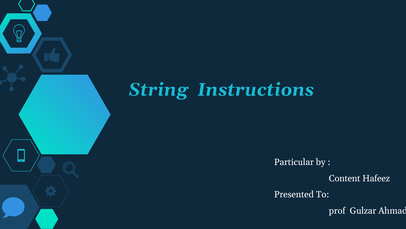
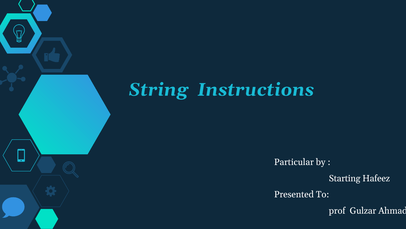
Content: Content -> Starting (345, 178)
